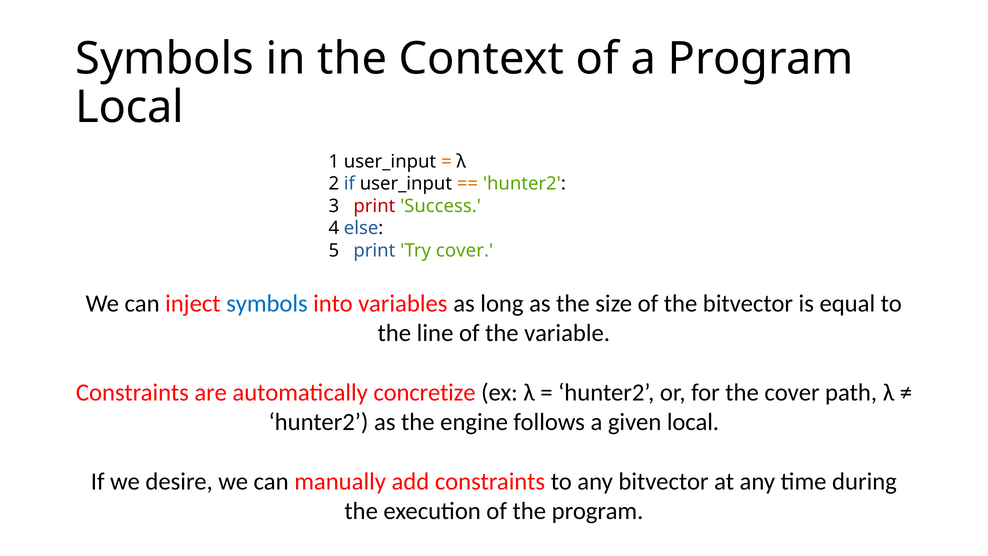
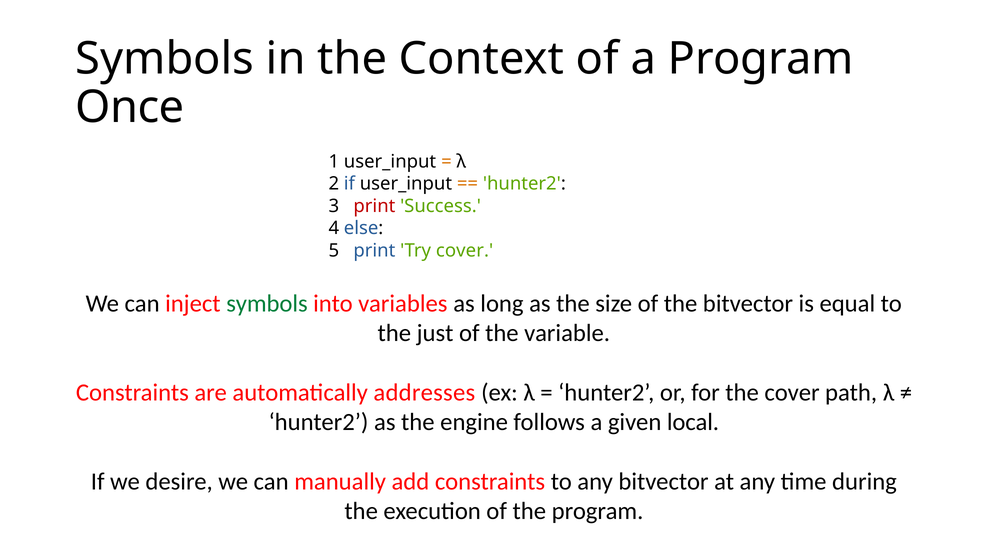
Local: Local -> Once (130, 107)
symbols colour: blue -> green (267, 304)
line: line -> just (435, 333)
concretize: concretize -> addresses (424, 392)
